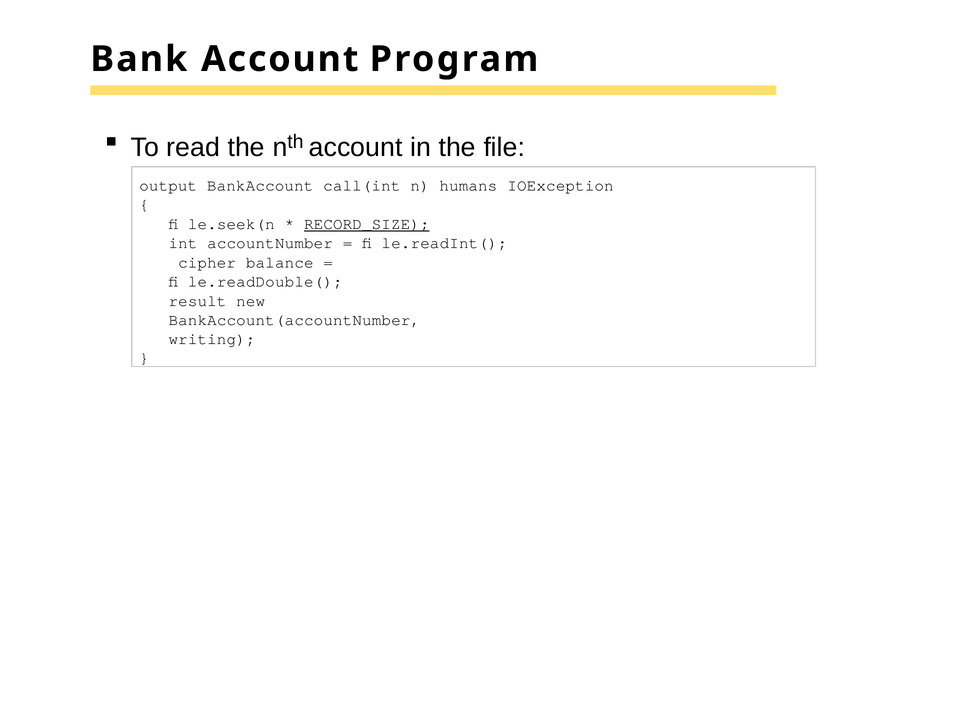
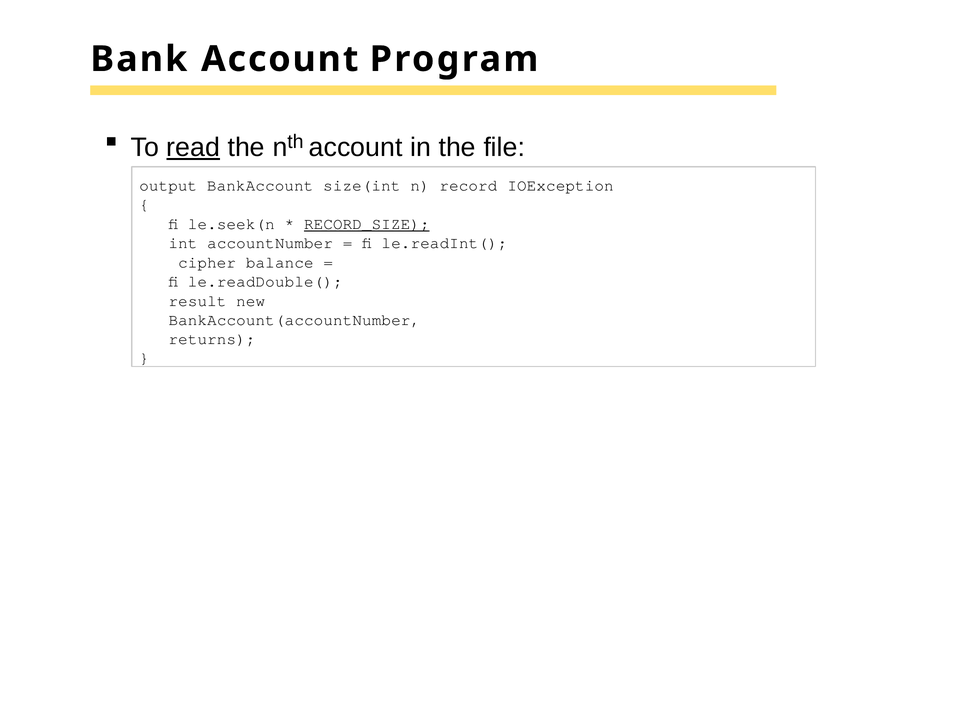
read underline: none -> present (193, 148)
call(int: call(int -> size(int (362, 186)
humans: humans -> record (468, 186)
writing: writing -> returns (212, 339)
